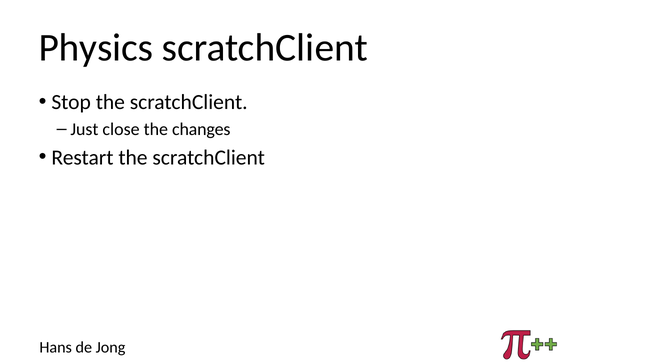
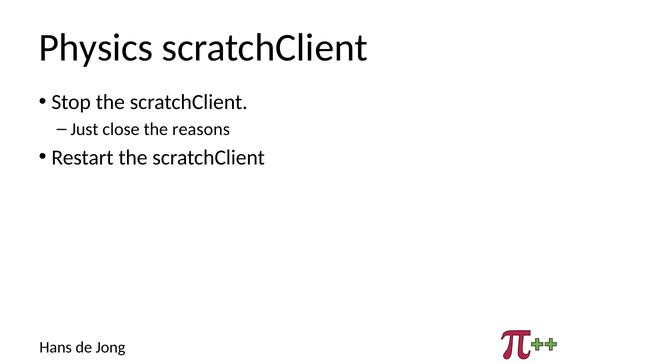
changes: changes -> reasons (201, 129)
